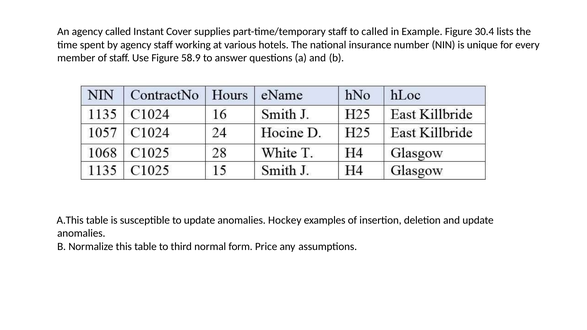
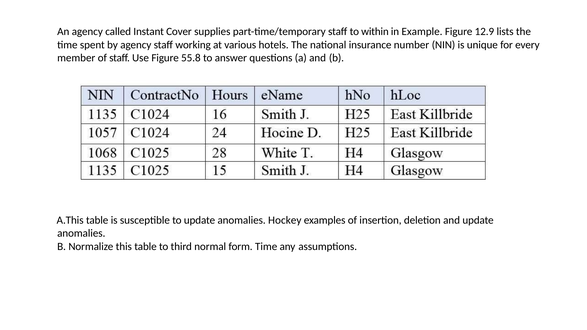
to called: called -> within (375, 32)
30.4: 30.4 -> 12.9 (484, 32)
58.9: 58.9 -> 55.8 (191, 58)
form Price: Price -> Time (266, 247)
